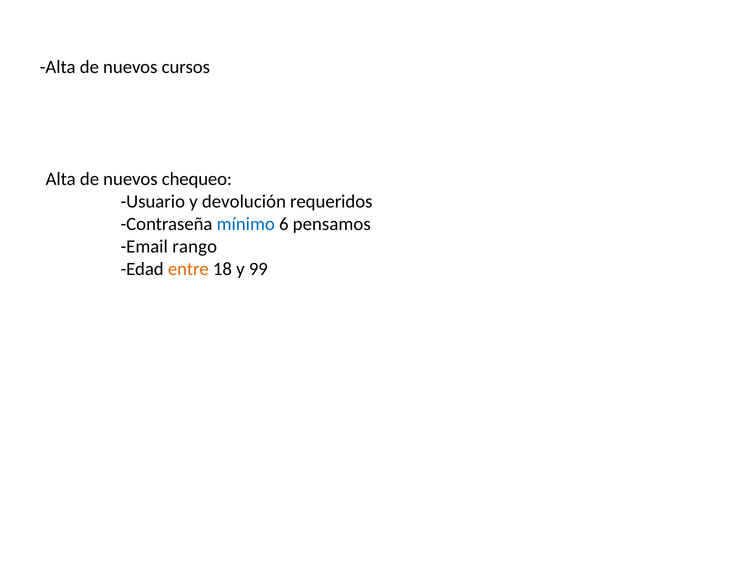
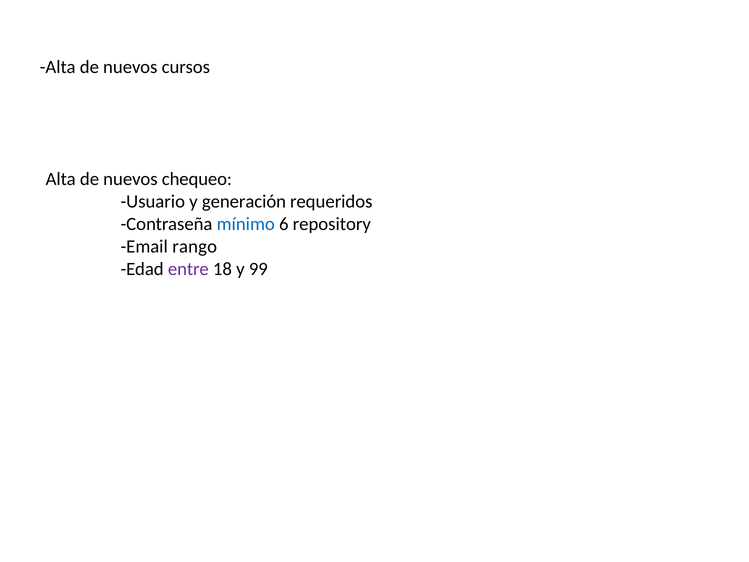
devolución: devolución -> generación (244, 202)
pensamos: pensamos -> repository (332, 224)
entre colour: orange -> purple (188, 269)
